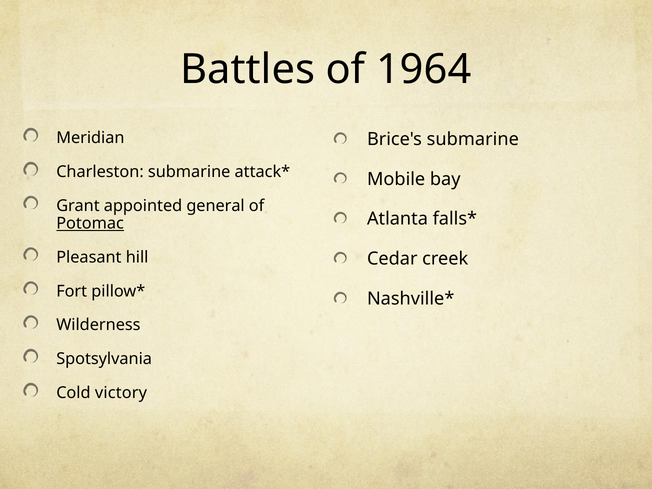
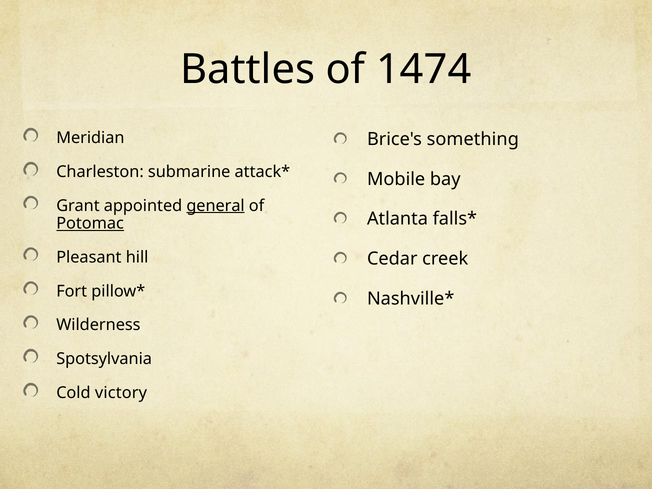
1964: 1964 -> 1474 (424, 70)
Brice's submarine: submarine -> something (473, 139)
general underline: none -> present (216, 206)
